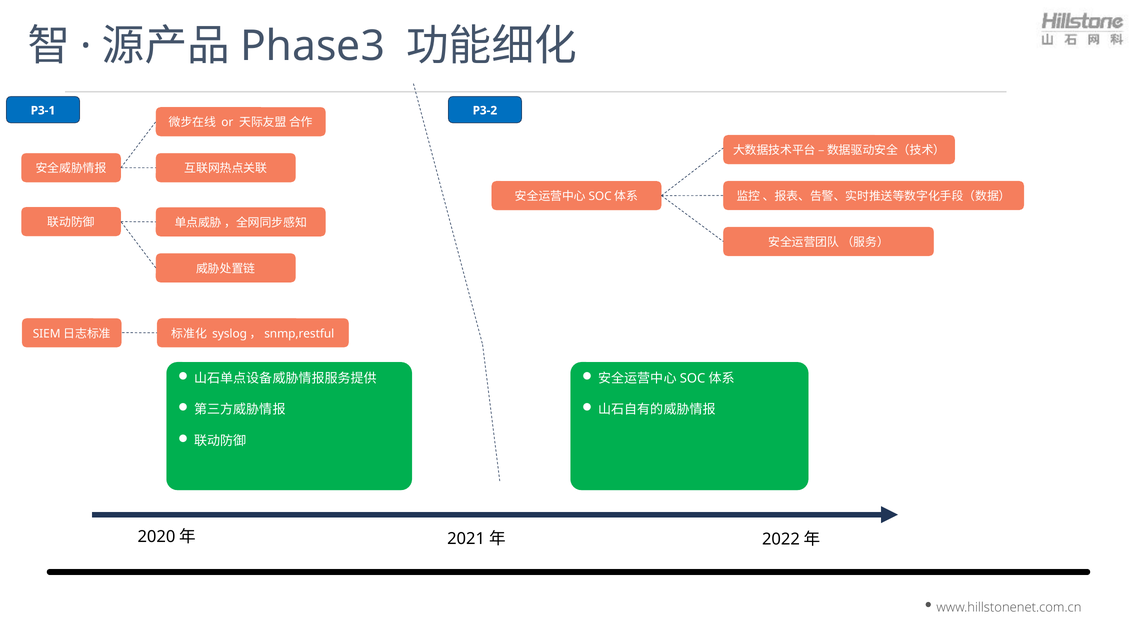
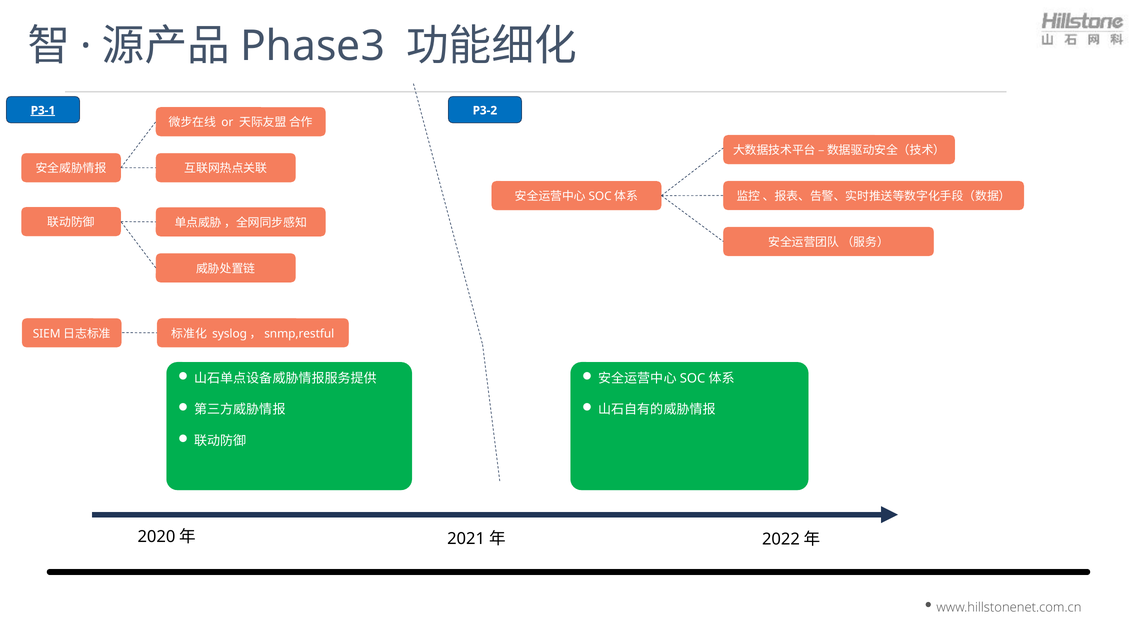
P3-1 underline: none -> present (43, 111)
